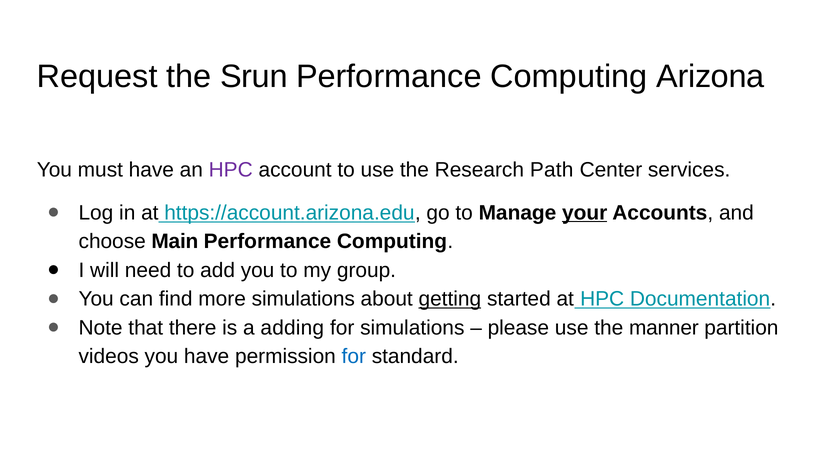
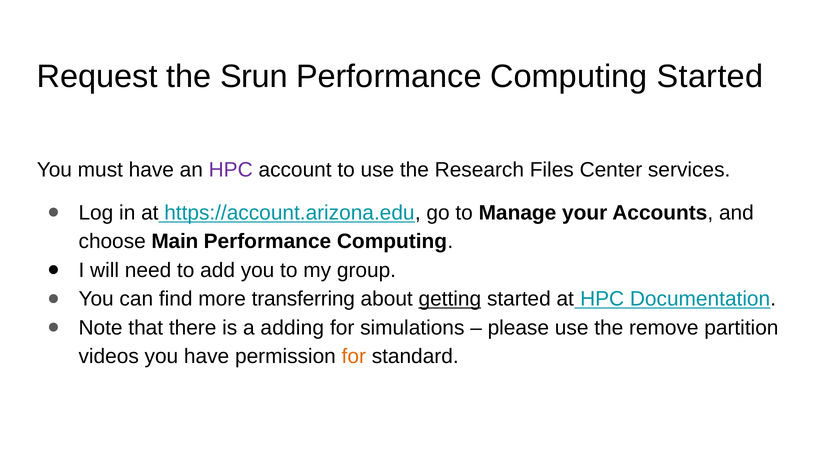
Computing Arizona: Arizona -> Started (710, 77)
Path: Path -> Files (552, 170)
your underline: present -> none (585, 213)
more simulations: simulations -> transferring (303, 299)
manner: manner -> remove (664, 328)
for colour: blue -> orange (354, 357)
